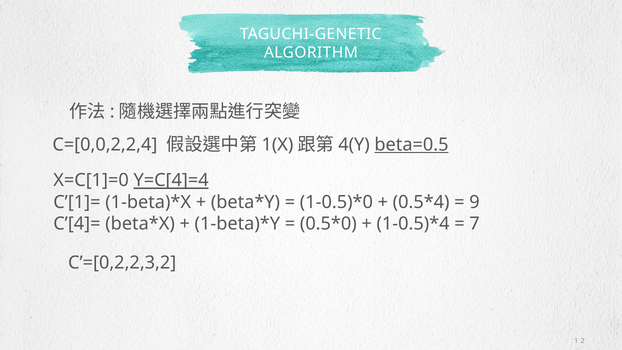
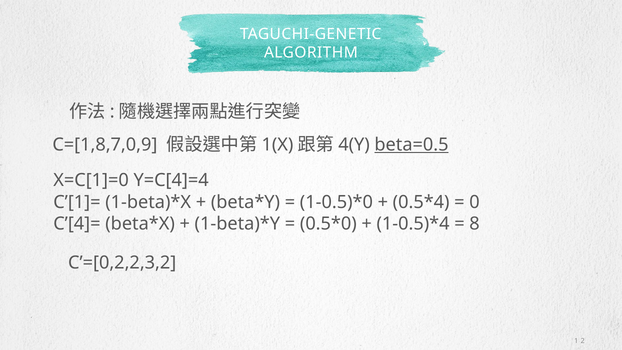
C=[0,0,2,2,4: C=[0,0,2,2,4 -> C=[1,8,7,0,9 (105, 145)
Y=C[4]=4 underline: present -> none (171, 180)
9: 9 -> 0 (475, 202)
7: 7 -> 8 (475, 224)
